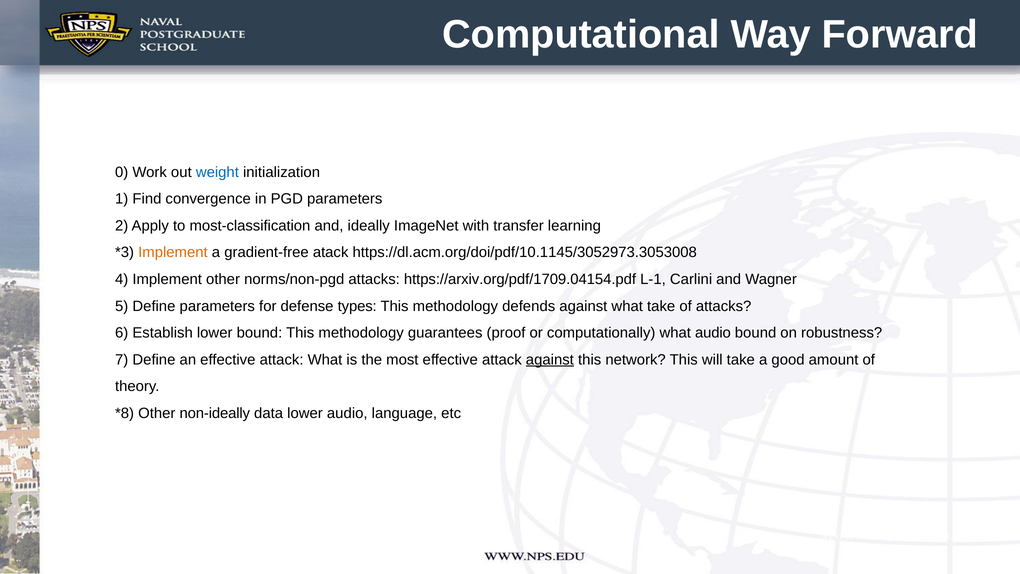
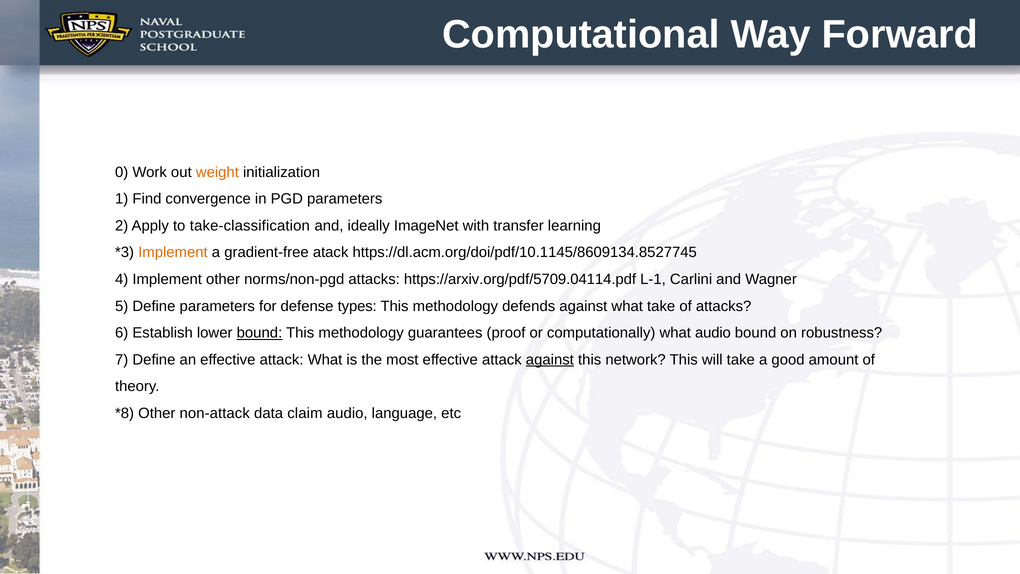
weight colour: blue -> orange (217, 172)
most-classification: most-classification -> take-classification (250, 226)
https://dl.acm.org/doi/pdf/10.1145/3052973.3053008: https://dl.acm.org/doi/pdf/10.1145/3052973.3053008 -> https://dl.acm.org/doi/pdf/10.1145/8609134.8527745 (525, 252)
https://arxiv.org/pdf/1709.04154.pdf: https://arxiv.org/pdf/1709.04154.pdf -> https://arxiv.org/pdf/5709.04114.pdf (520, 279)
bound underline: none -> present (259, 333)
non-ideally: non-ideally -> non-attack (215, 413)
data lower: lower -> claim (305, 413)
